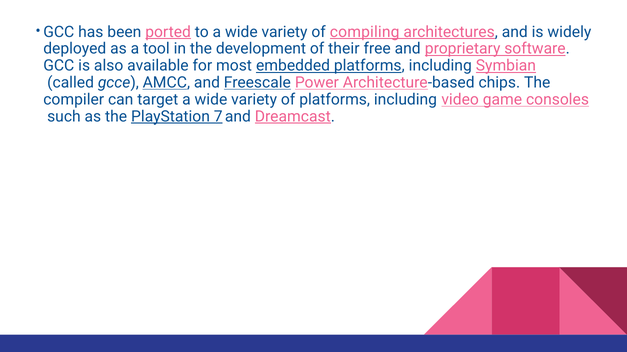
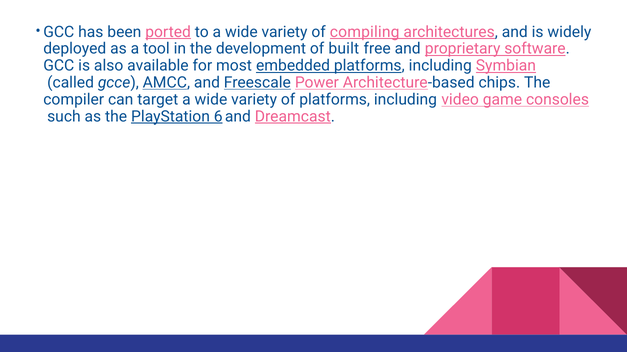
their: their -> built (344, 49)
7: 7 -> 6 (218, 117)
